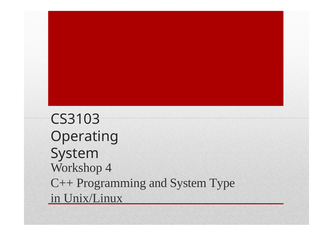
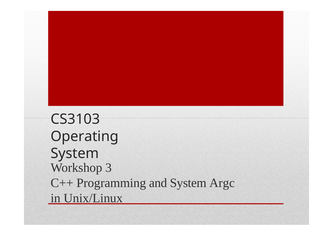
4: 4 -> 3 (109, 168)
Type: Type -> Argc (222, 183)
